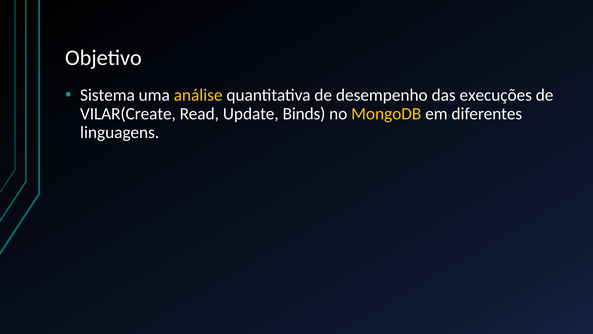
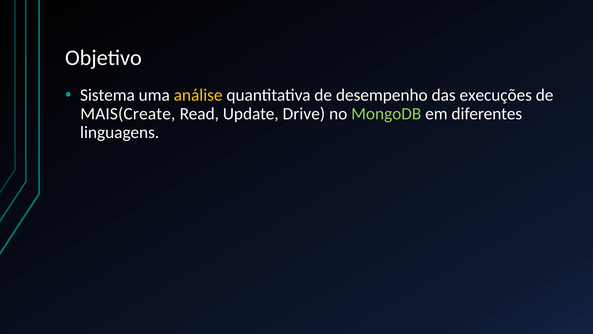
VILAR(Create: VILAR(Create -> MAIS(Create (128, 114)
Binds: Binds -> Drive (304, 114)
MongoDB colour: yellow -> light green (386, 114)
